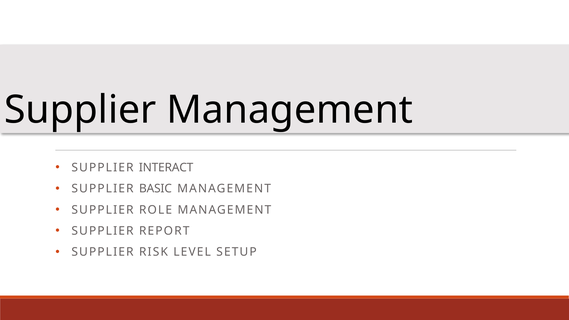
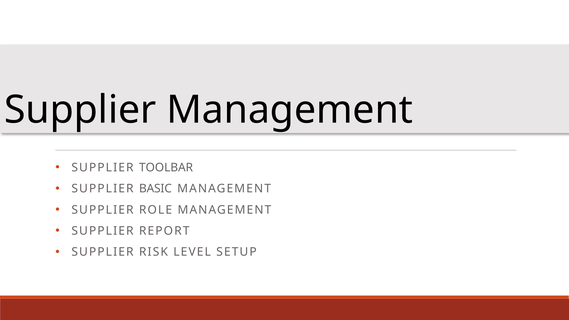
INTERACT: INTERACT -> TOOLBAR (166, 168)
